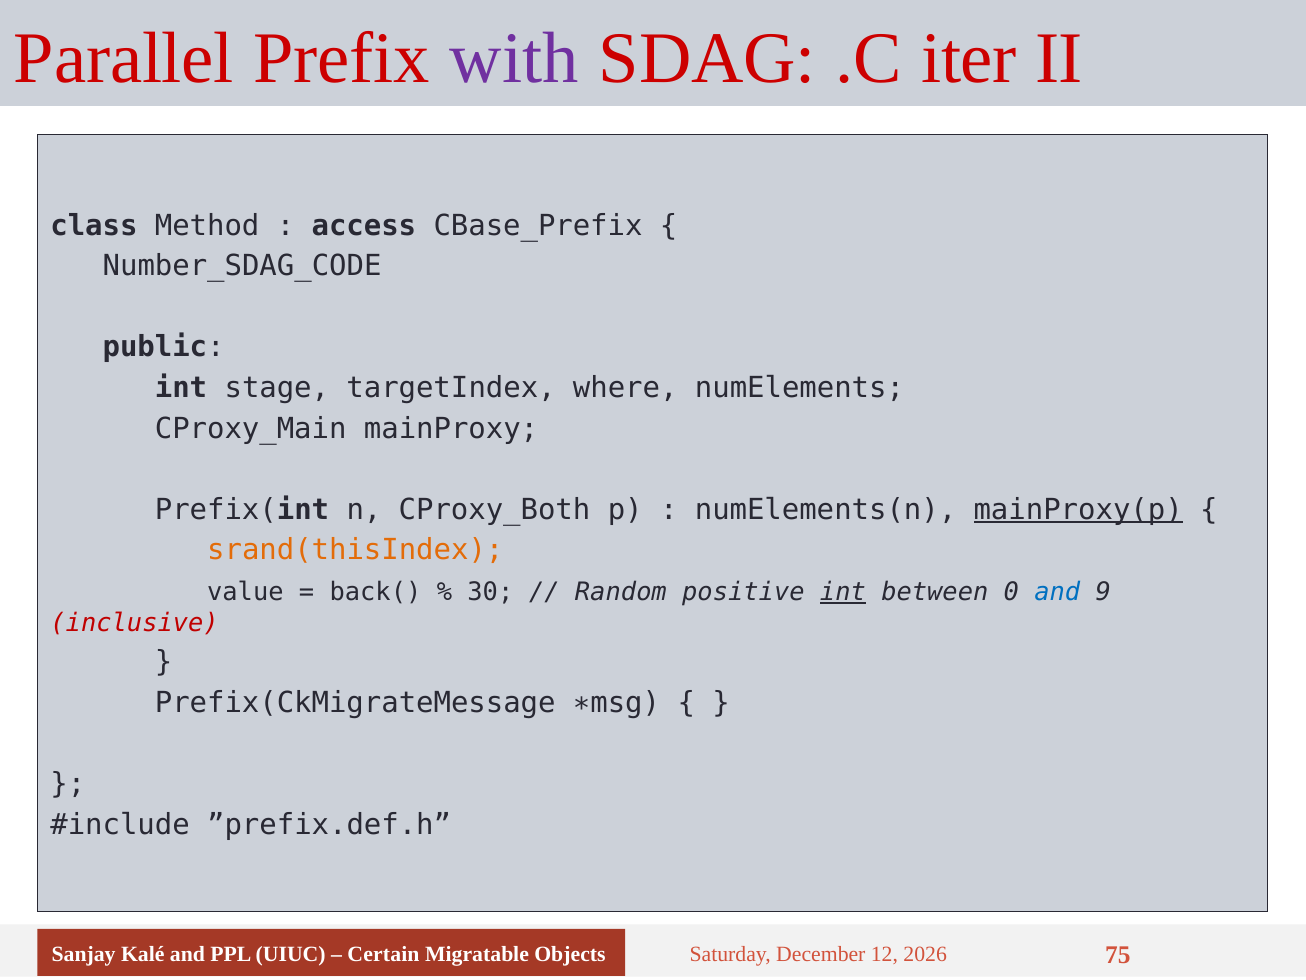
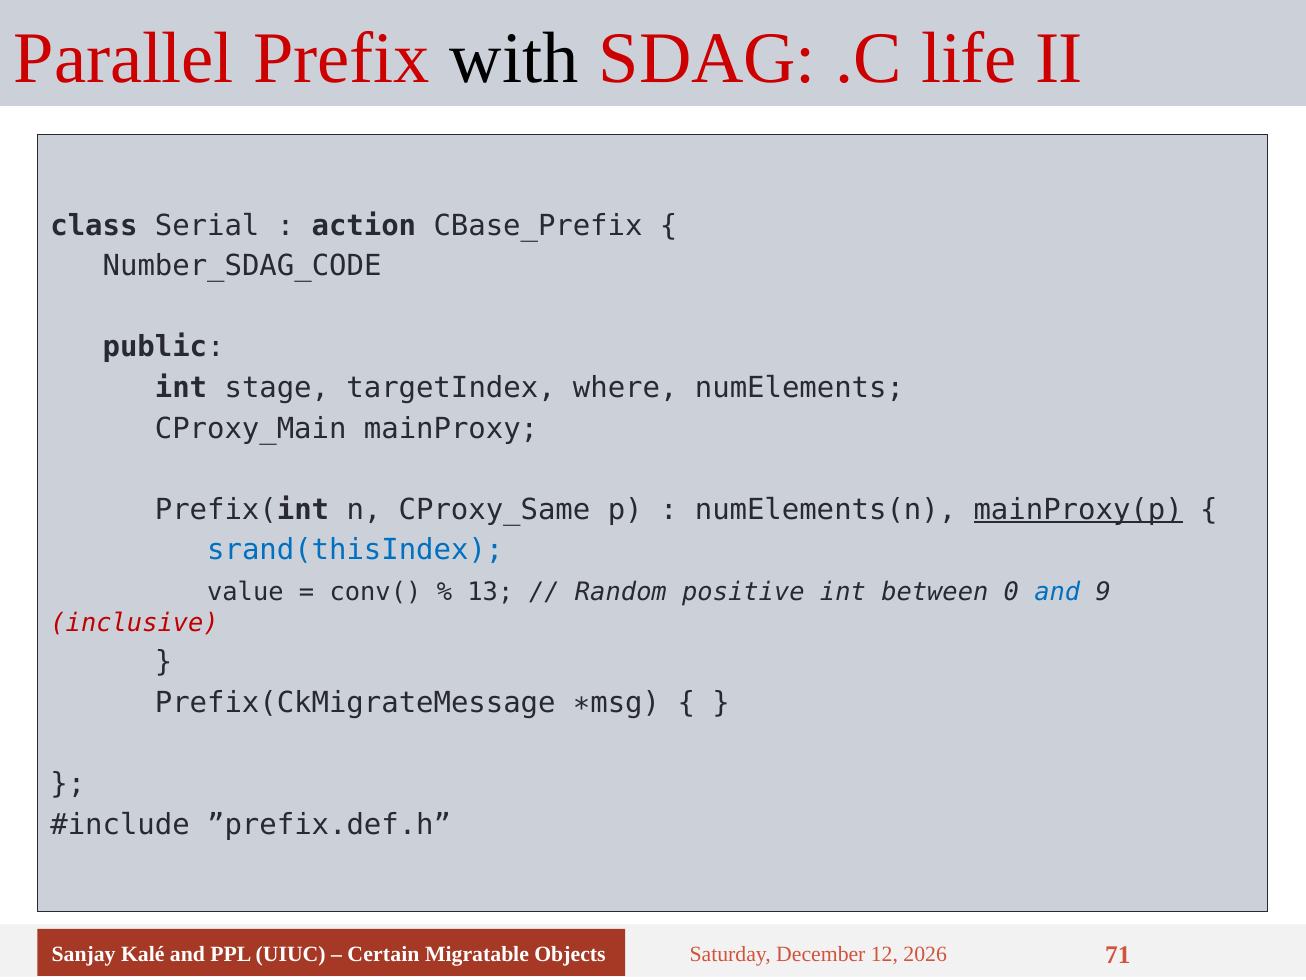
with colour: purple -> black (514, 58)
iter: iter -> life (969, 58)
Method: Method -> Serial (207, 226)
access: access -> action (364, 226)
CProxy_Both: CProxy_Both -> CProxy_Same (495, 509)
srand(thisIndex colour: orange -> blue (355, 550)
back(: back( -> conv( (375, 592)
30: 30 -> 13 (490, 592)
int underline: present -> none (843, 592)
75: 75 -> 71 (1118, 955)
